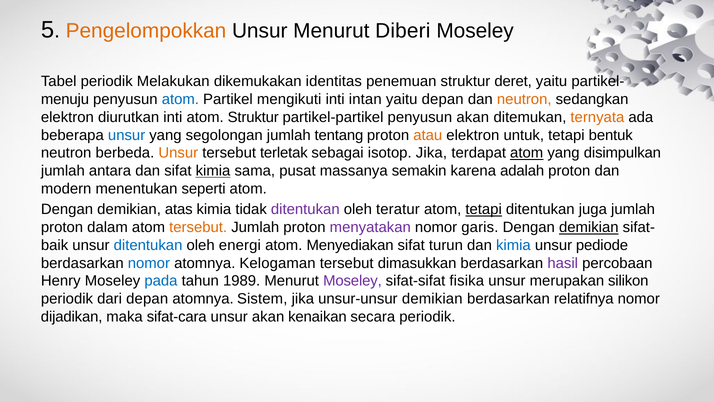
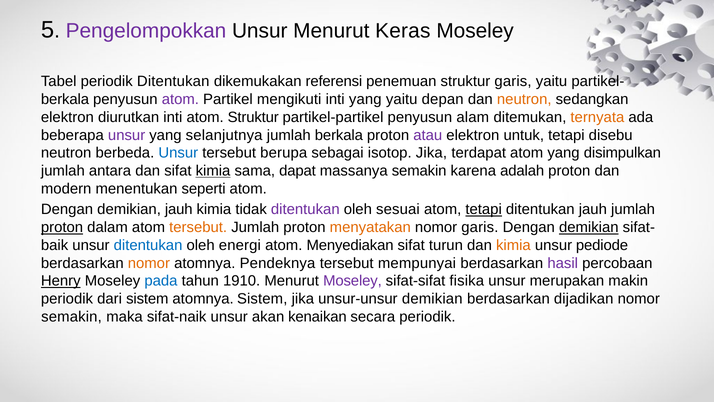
Pengelompokkan colour: orange -> purple (146, 31)
Diberi: Diberi -> Keras (403, 31)
periodik Melakukan: Melakukan -> Ditentukan (173, 81)
identitas: identitas -> referensi (334, 81)
struktur deret: deret -> garis (513, 81)
menuju: menuju -> berkala (65, 99)
atom colour: blue -> purple (180, 99)
inti intan: intan -> yang (365, 99)
penyusun akan: akan -> alam (473, 117)
unsur colour: blue -> purple (127, 135)
segolongan: segolongan -> selanjutnya (224, 135)
jumlah tentang: tentang -> berkala (339, 135)
atau colour: orange -> purple (428, 135)
bentuk: bentuk -> disebu (611, 135)
Unsur colour: orange -> blue (178, 153)
terletak: terletak -> berupa (284, 153)
atom underline: present -> none (527, 153)
pusat: pusat -> dapat (298, 171)
demikian atas: atas -> jauh (179, 209)
teratur: teratur -> sesuai (398, 209)
ditentukan juga: juga -> jauh (593, 209)
proton underline: none -> present (62, 227)
menyatakan colour: purple -> orange (370, 227)
kimia colour: blue -> orange (513, 245)
nomor colour: blue -> orange (149, 263)
Kelogaman: Kelogaman -> Pendeknya (278, 263)
dimasukkan: dimasukkan -> mempunyai (417, 263)
Henry underline: none -> present (61, 281)
1989: 1989 -> 1910 (242, 281)
silikon: silikon -> makin (628, 281)
dari depan: depan -> sistem (147, 299)
relatifnya: relatifnya -> dijadikan (584, 299)
dijadikan: dijadikan -> semakin (71, 317)
sifat-cara: sifat-cara -> sifat-naik (177, 317)
